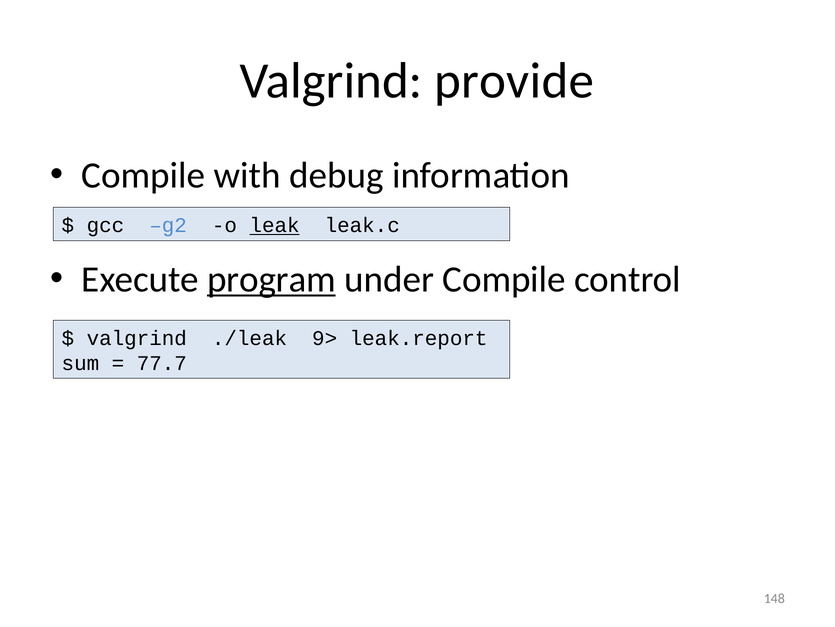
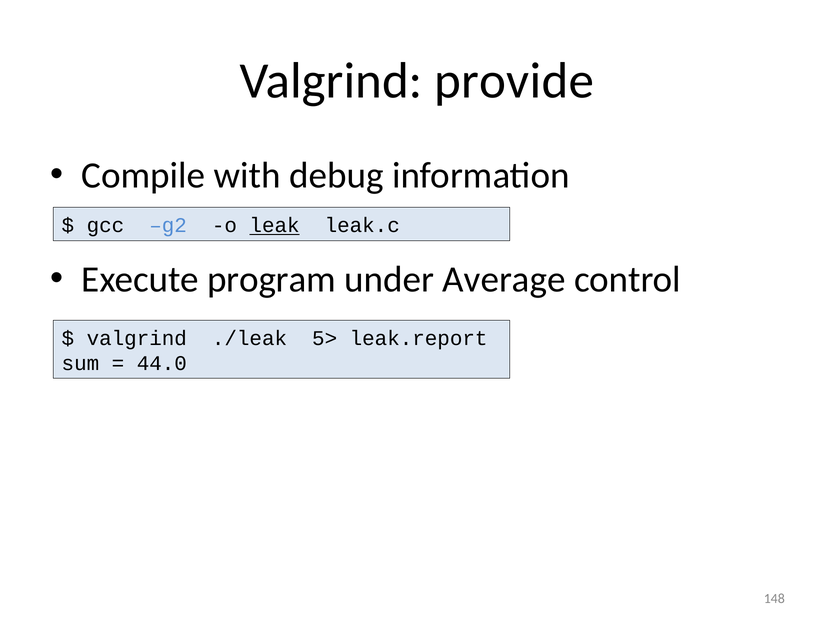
program underline: present -> none (271, 279)
under Compile: Compile -> Average (504, 279)
9>: 9> -> 5> (325, 338)
77.7: 77.7 -> 44.0 (162, 363)
